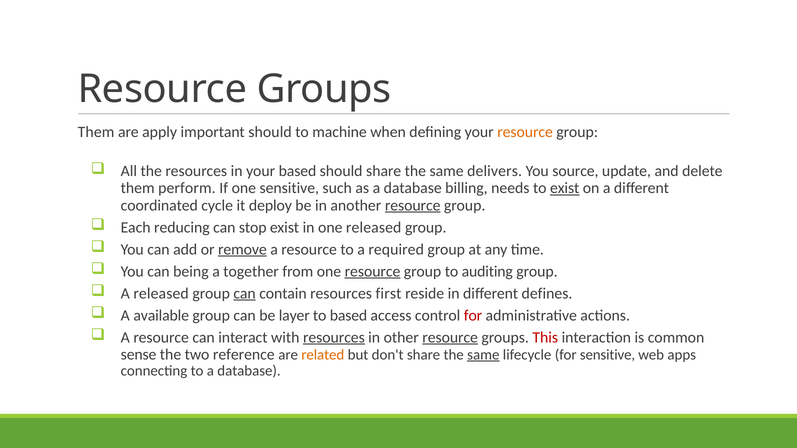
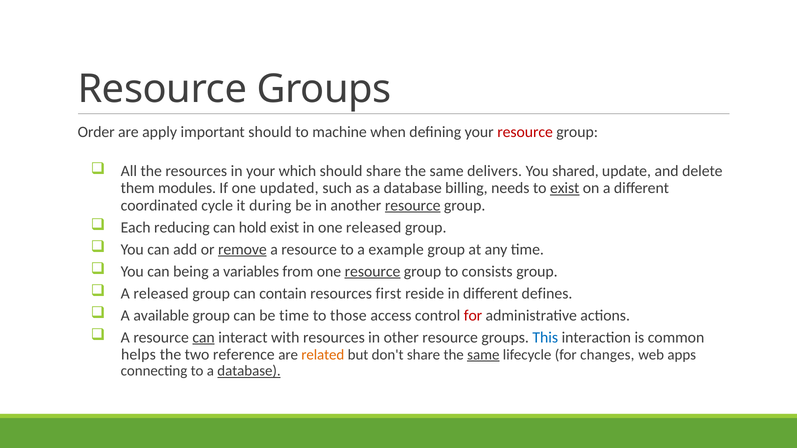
Them: Them -> Order (96, 132)
resource colour: orange -> red (525, 132)
your based: based -> which (297, 171)
source: source -> shared (575, 171)
perform: perform -> modules (187, 188)
one sensitive: sensitive -> updated (289, 188)
deploy: deploy -> during (270, 205)
stop: stop -> hold (253, 227)
required: required -> example (396, 249)
together: together -> variables (251, 272)
auditing: auditing -> consists (487, 272)
can underline: present -> none (245, 294)
be layer: layer -> time (294, 316)
to based: based -> those (348, 316)
can underline: none -> present (204, 338)
resources underline: present -> none (334, 338)
resource underline: present -> none (450, 338)
This colour: red -> blue (545, 338)
sense: sense -> helps (138, 355)
for sensitive: sensitive -> changes (607, 355)
database underline: none -> present (249, 371)
